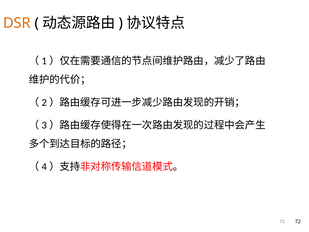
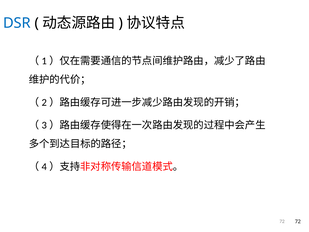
DSR colour: orange -> blue (17, 23)
